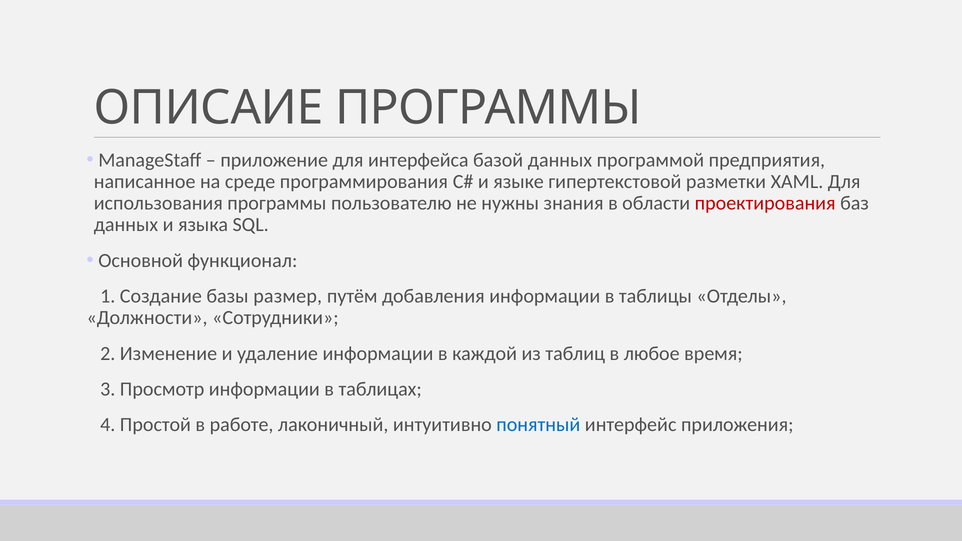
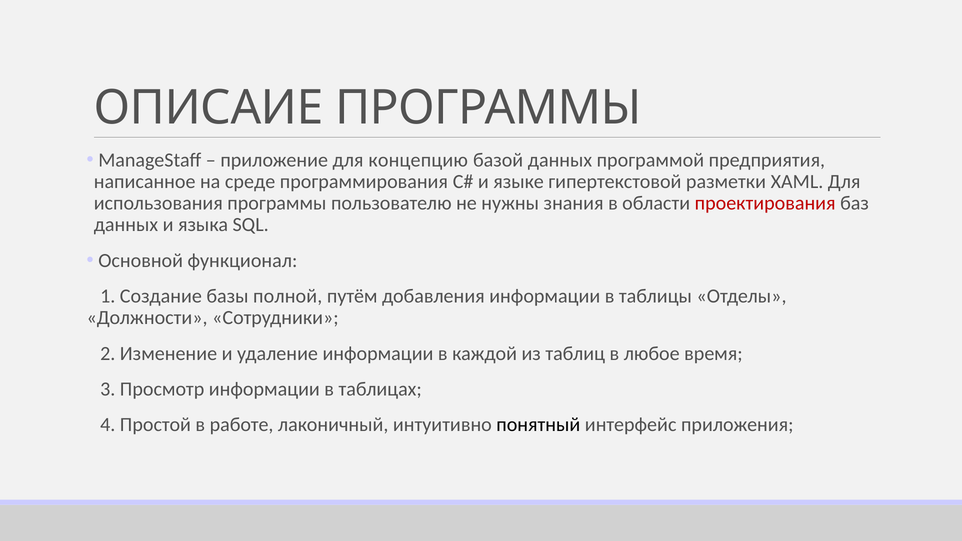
интерфейса: интерфейса -> концепцию (418, 160)
размер: размер -> полной (288, 296)
понятный colour: blue -> black (538, 425)
